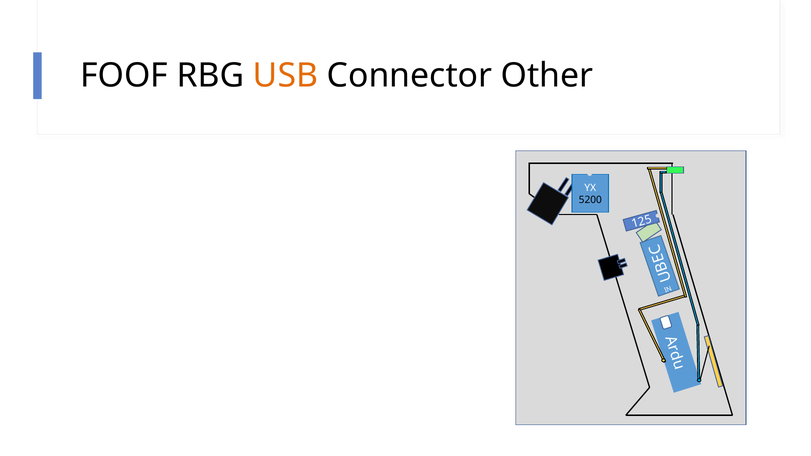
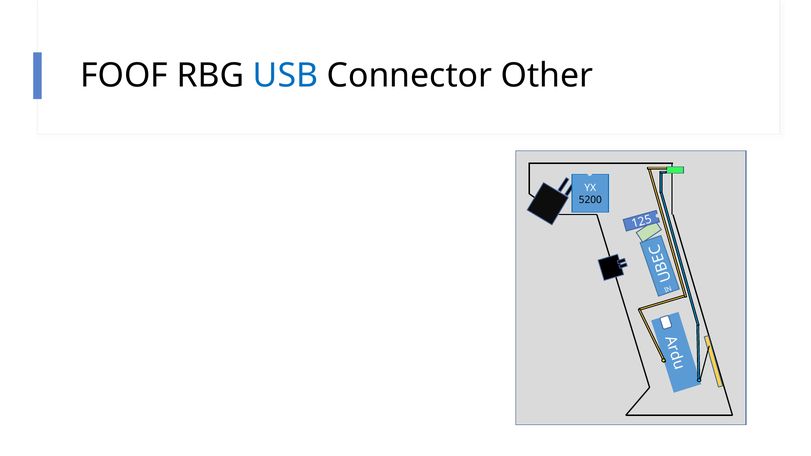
USB colour: orange -> blue (286, 76)
